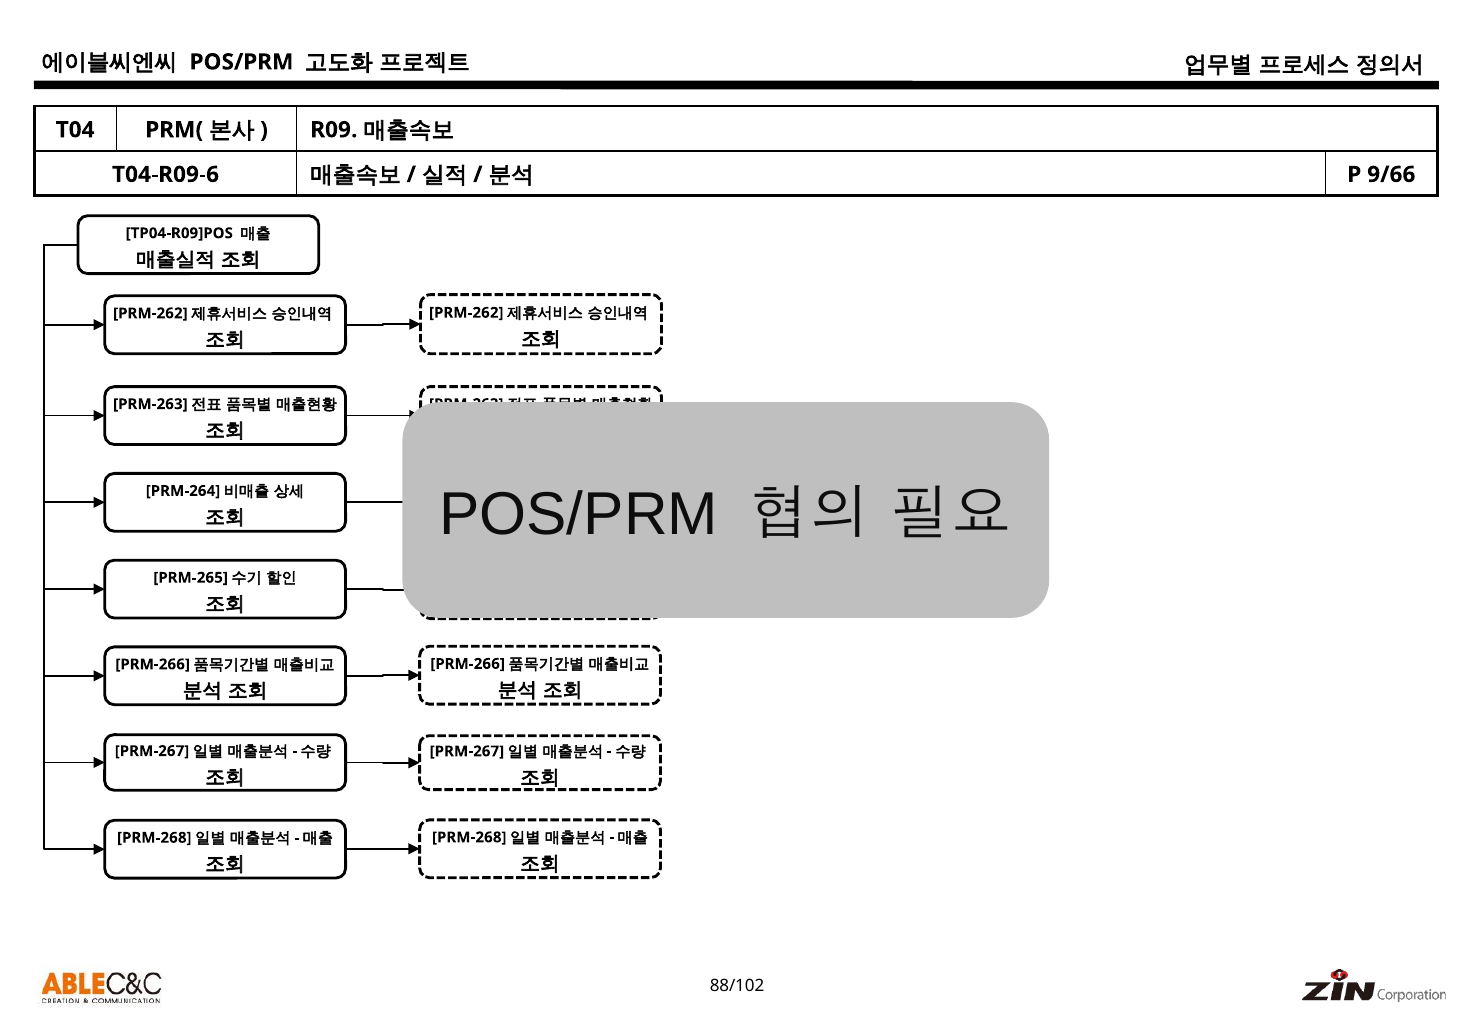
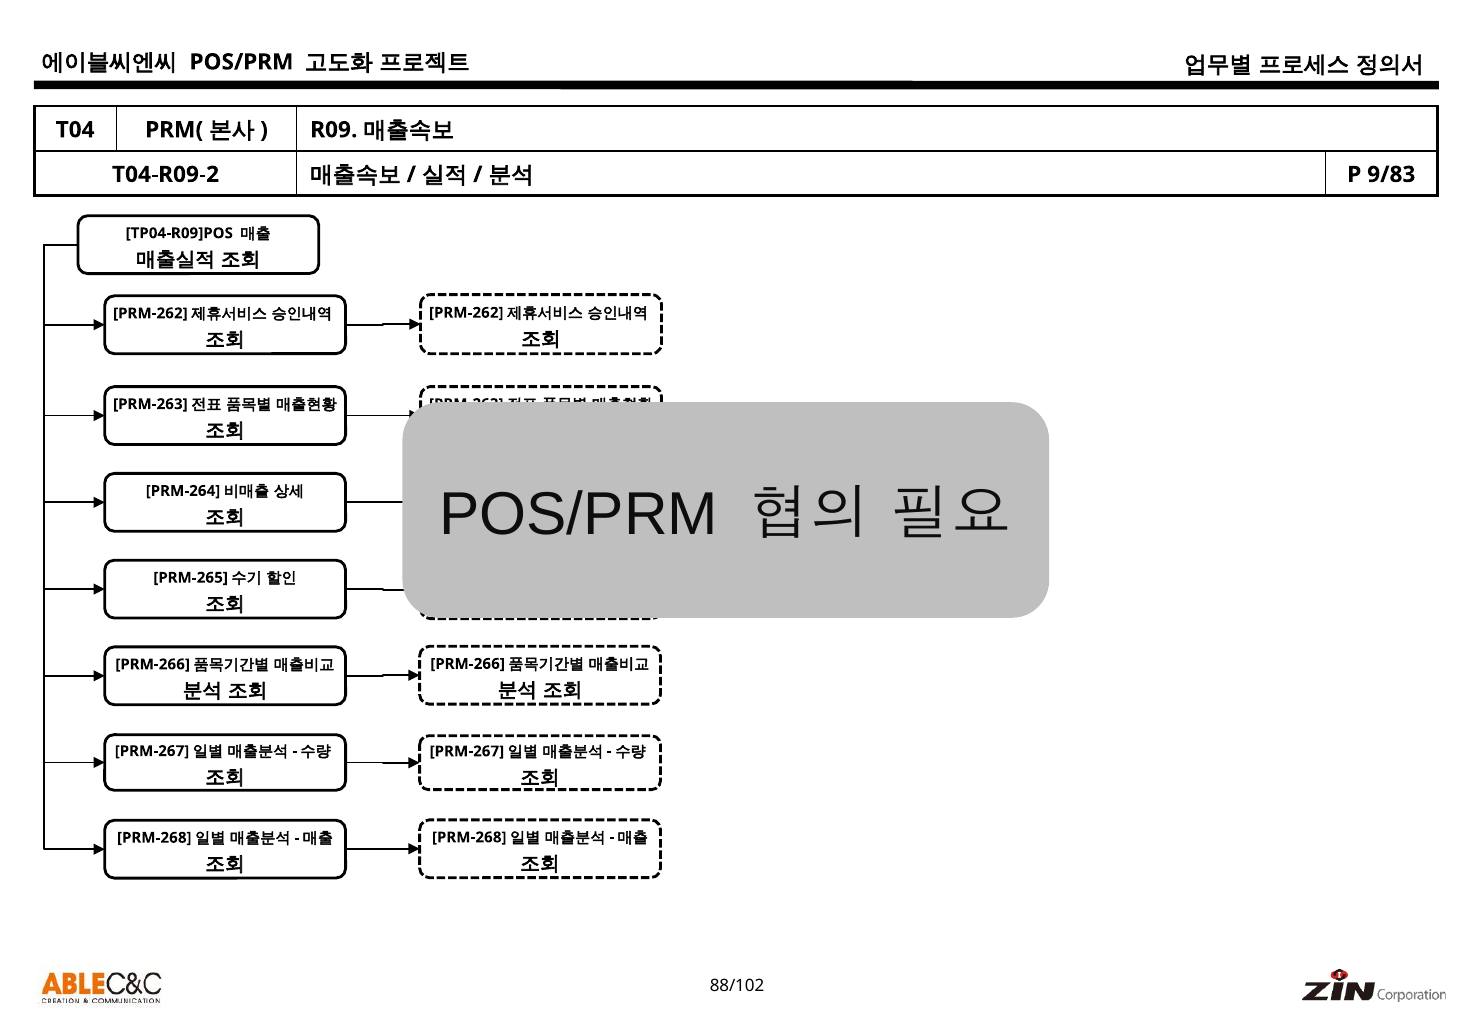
T04-R09-6: T04-R09-6 -> T04-R09-2 (166, 174)
9/66: 9/66 -> 9/83 (1391, 174)
